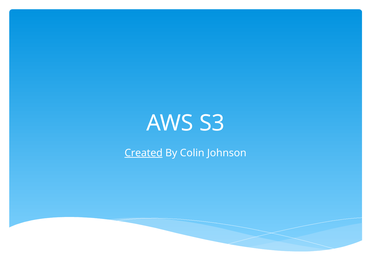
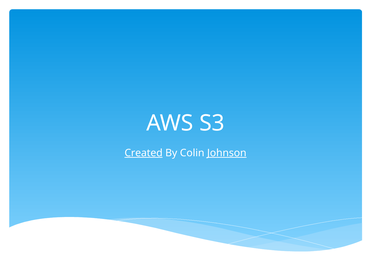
Johnson underline: none -> present (227, 153)
